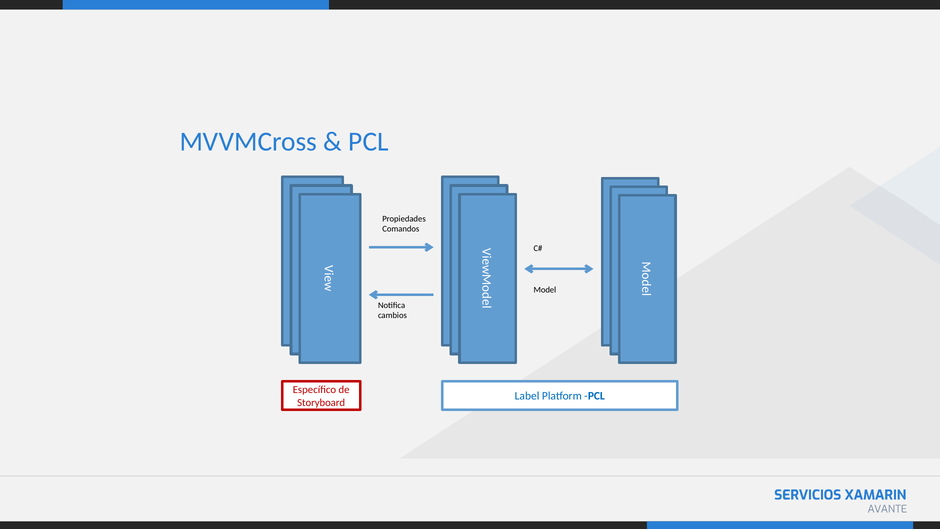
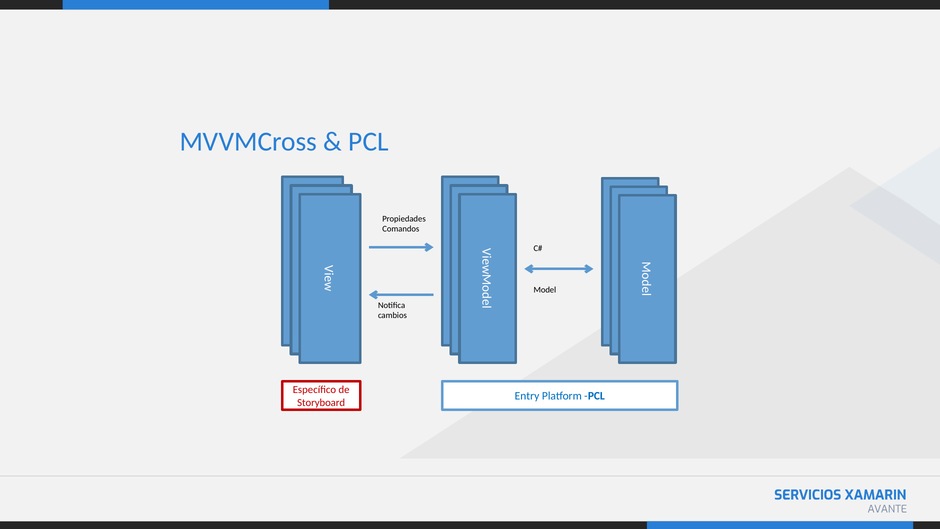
Label: Label -> Entry (527, 396)
